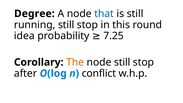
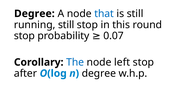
idea: idea -> stop (24, 36)
7.25: 7.25 -> 0.07 (114, 36)
The colour: orange -> blue (75, 62)
node still: still -> left (122, 62)
n conflict: conflict -> degree (99, 73)
